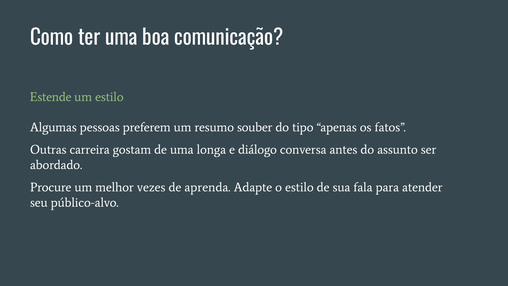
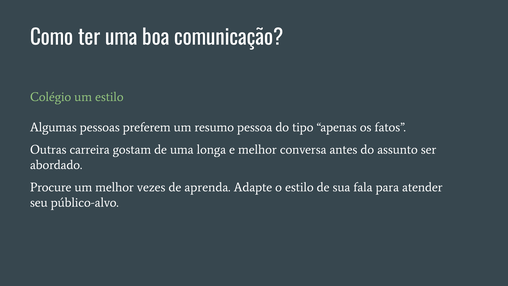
Estende: Estende -> Colégio (51, 97)
souber: souber -> pessoa (255, 127)
e diálogo: diálogo -> melhor (257, 150)
